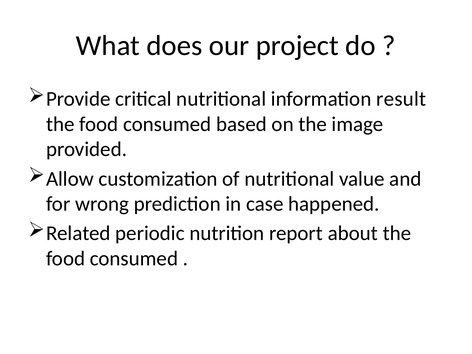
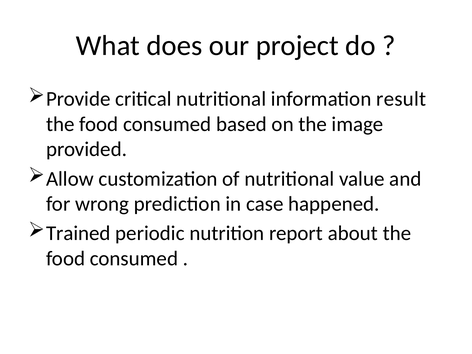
Related: Related -> Trained (78, 233)
